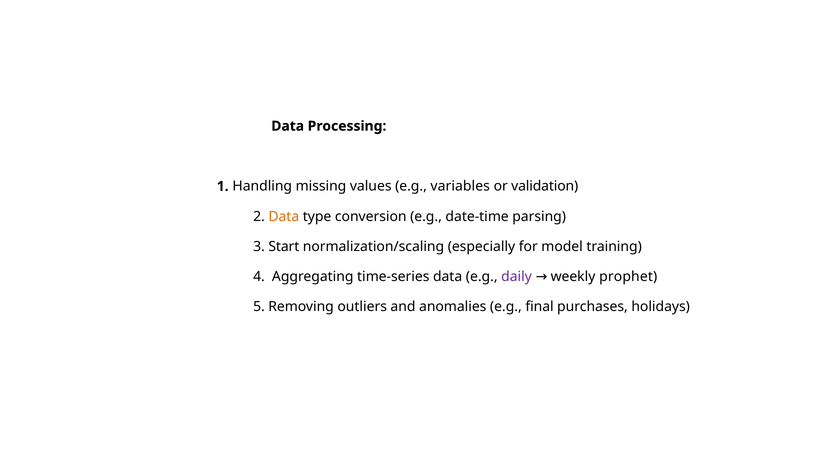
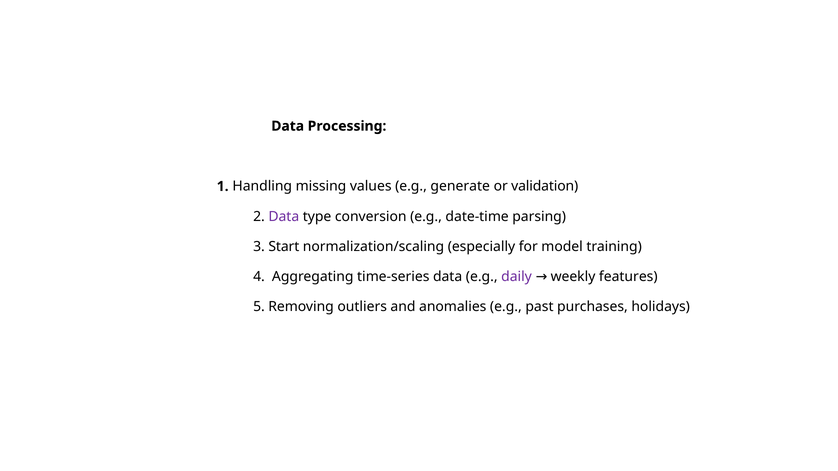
variables: variables -> generate (460, 186)
Data colour: orange -> purple (284, 217)
prophet: prophet -> features (628, 277)
final: final -> past (539, 307)
